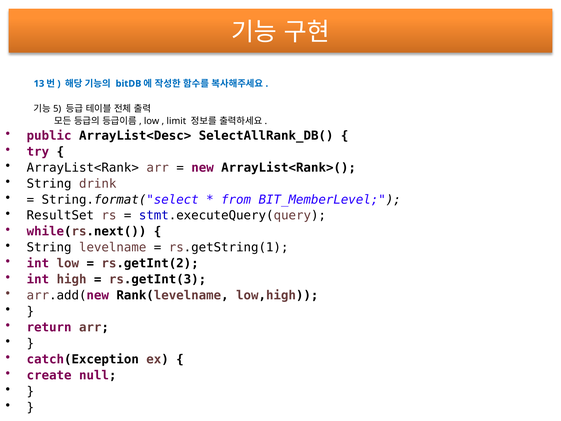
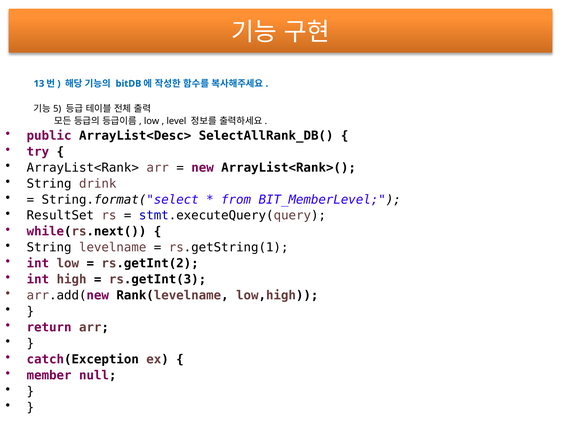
limit: limit -> level (176, 121)
create: create -> member (49, 375)
